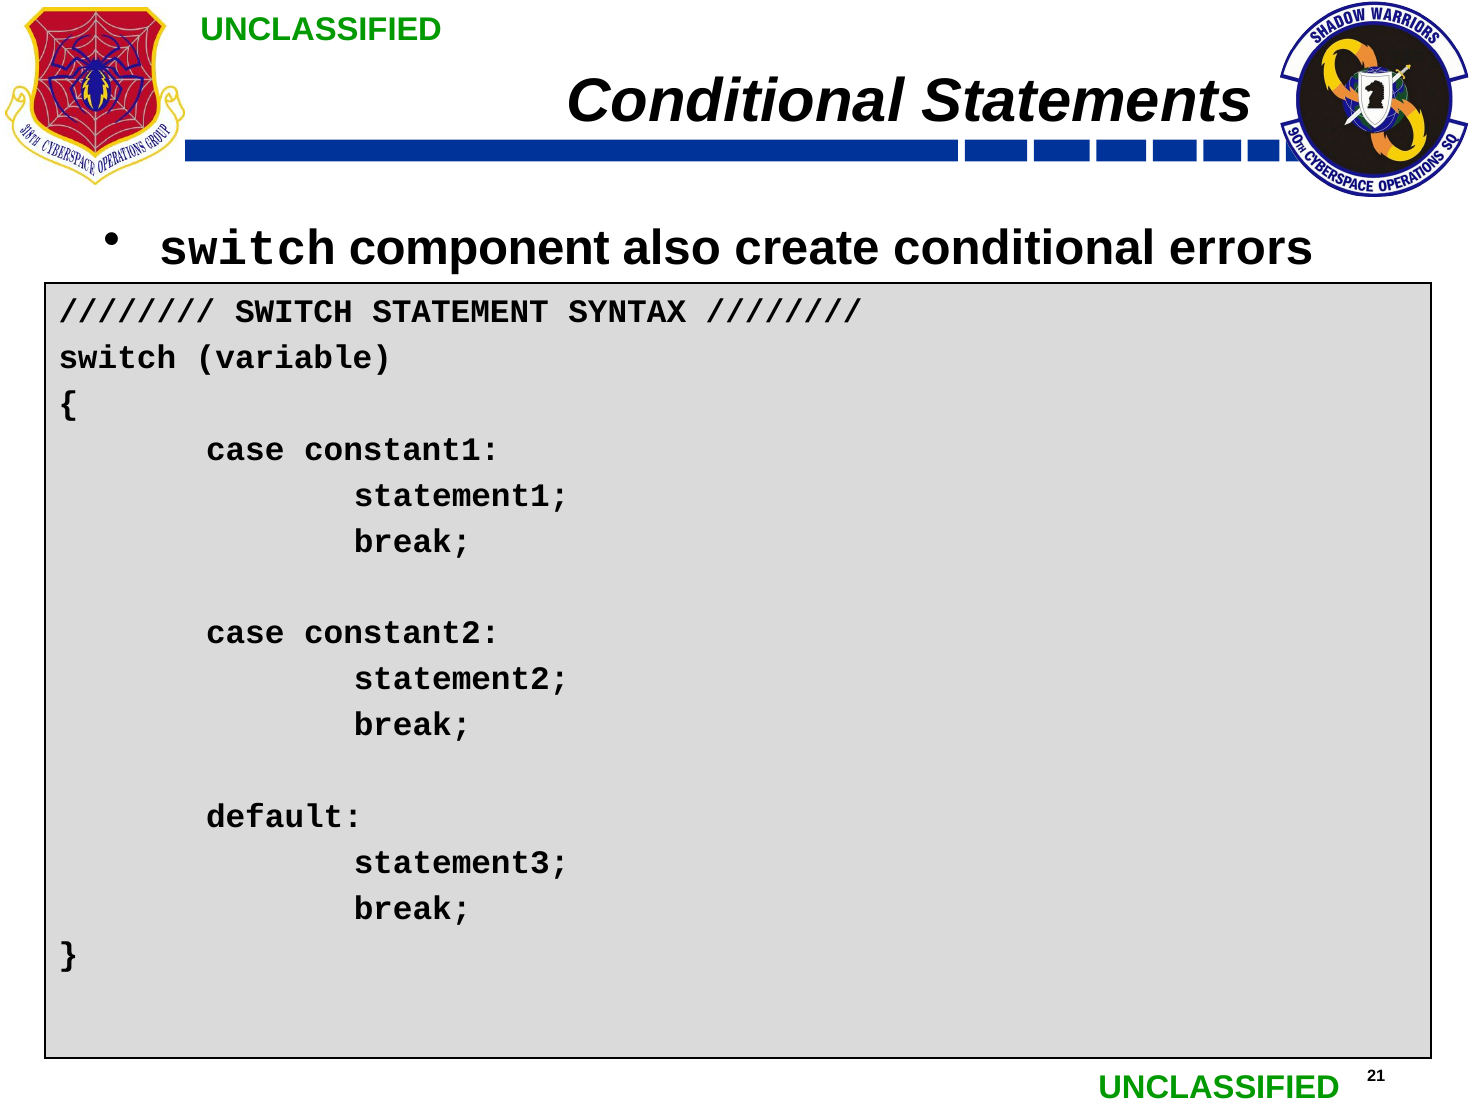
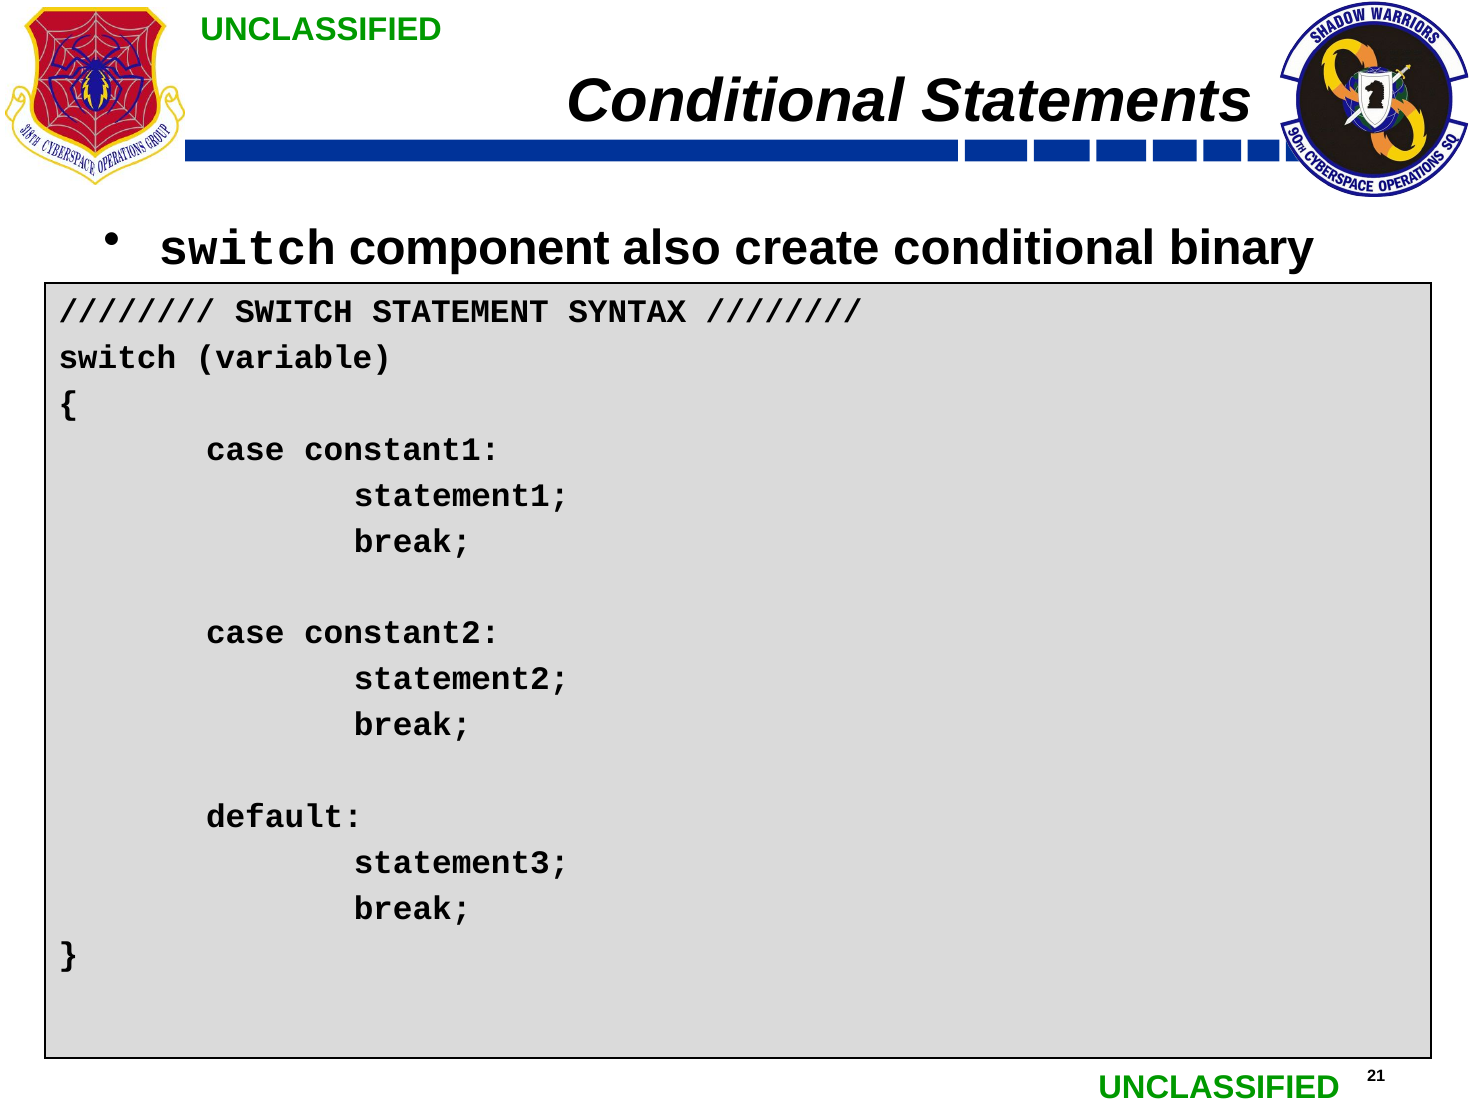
errors: errors -> binary (1242, 248)
